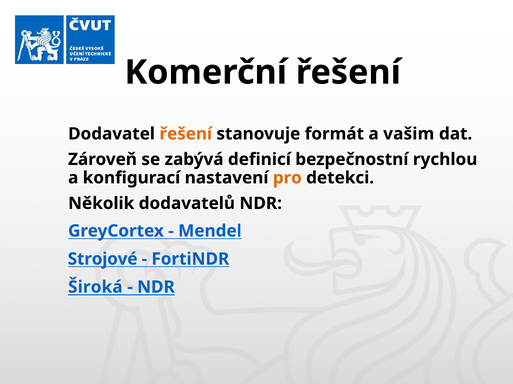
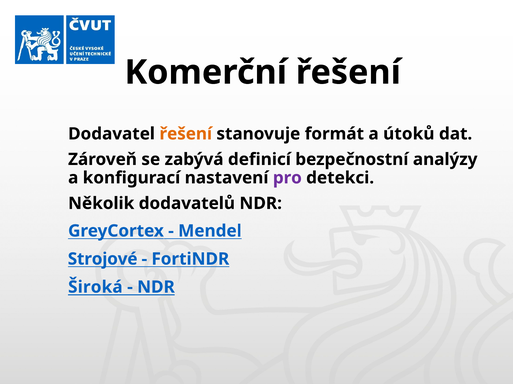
vašim: vašim -> útoků (409, 134)
rychlou: rychlou -> analýzy (445, 160)
pro colour: orange -> purple (287, 178)
